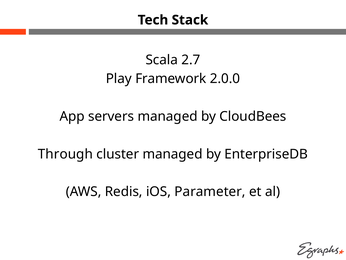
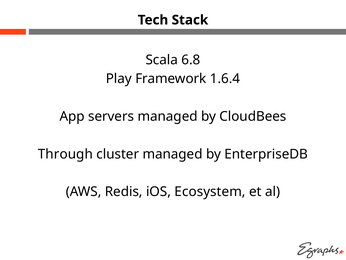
2.7: 2.7 -> 6.8 (191, 60)
2.0.0: 2.0.0 -> 1.6.4 (225, 79)
Parameter: Parameter -> Ecosystem (210, 191)
